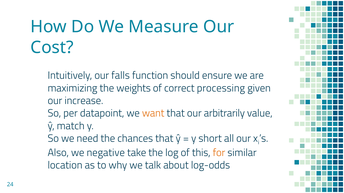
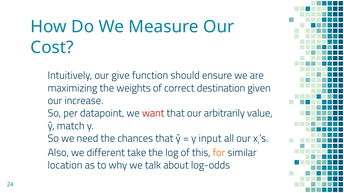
falls: falls -> give (121, 76)
processing: processing -> destination (221, 88)
want colour: orange -> red (153, 114)
short: short -> input (210, 139)
negative: negative -> different (106, 153)
